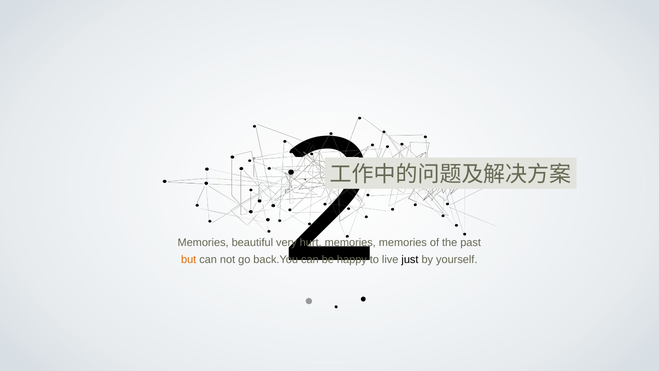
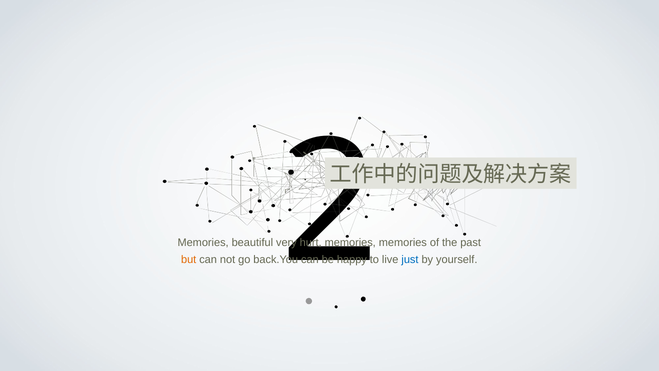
just colour: black -> blue (410, 260)
